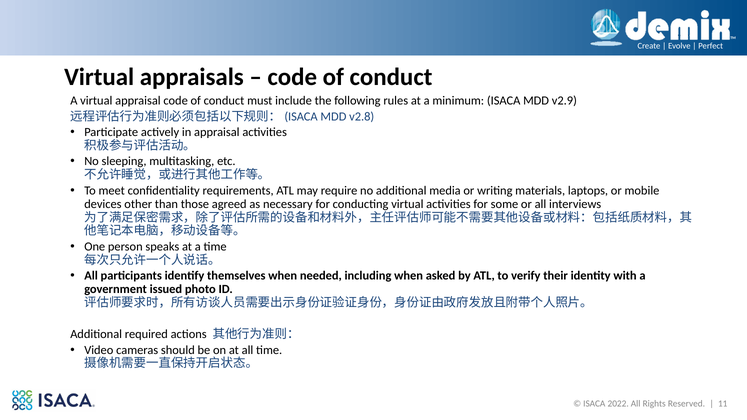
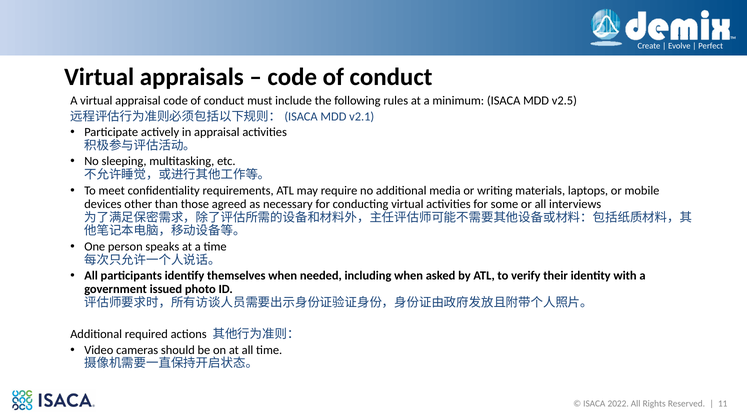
v2.9: v2.9 -> v2.5 (564, 101)
v2.8: v2.8 -> v2.1 (362, 116)
